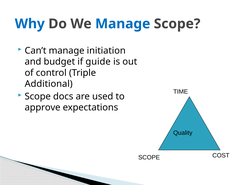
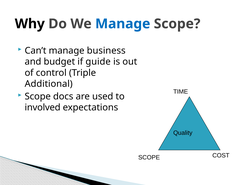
Why colour: blue -> black (30, 24)
initiation: initiation -> business (106, 51)
approve: approve -> involved (43, 108)
